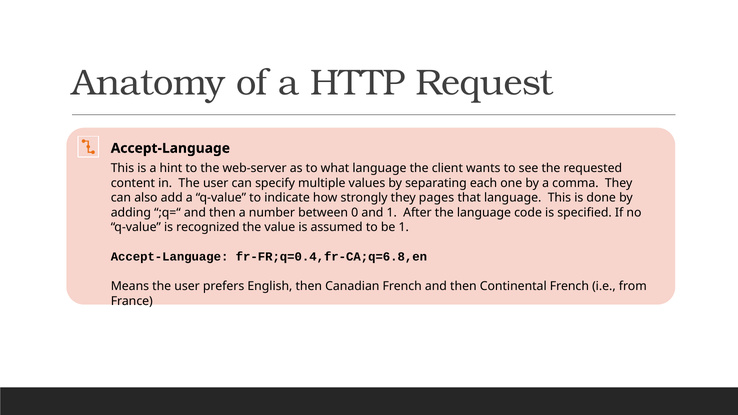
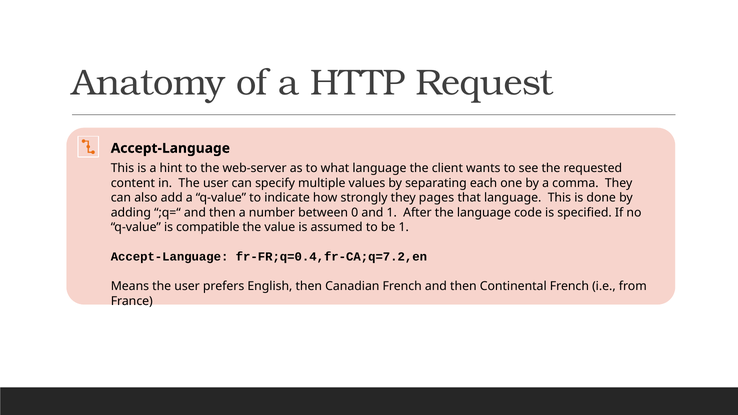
recognized: recognized -> compatible (208, 227)
fr-FR;q=0.4,fr-CA;q=6.8,en: fr-FR;q=0.4,fr-CA;q=6.8,en -> fr-FR;q=0.4,fr-CA;q=7.2,en (331, 257)
